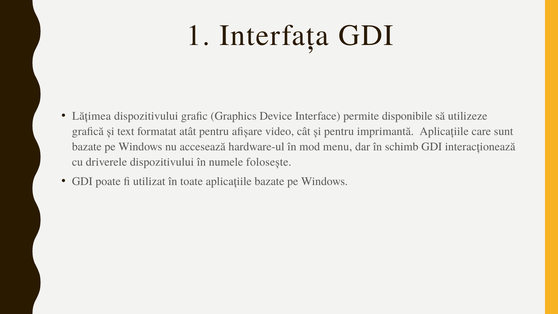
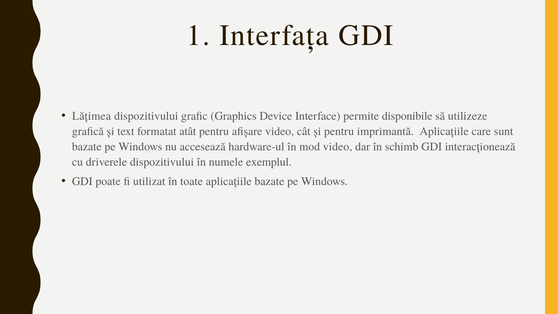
mod menu: menu -> video (338, 147)
folosește: folosește -> exemplul (269, 162)
